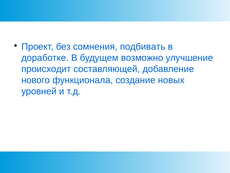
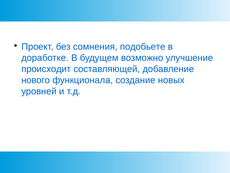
подбивать: подбивать -> подобьете (143, 47)
